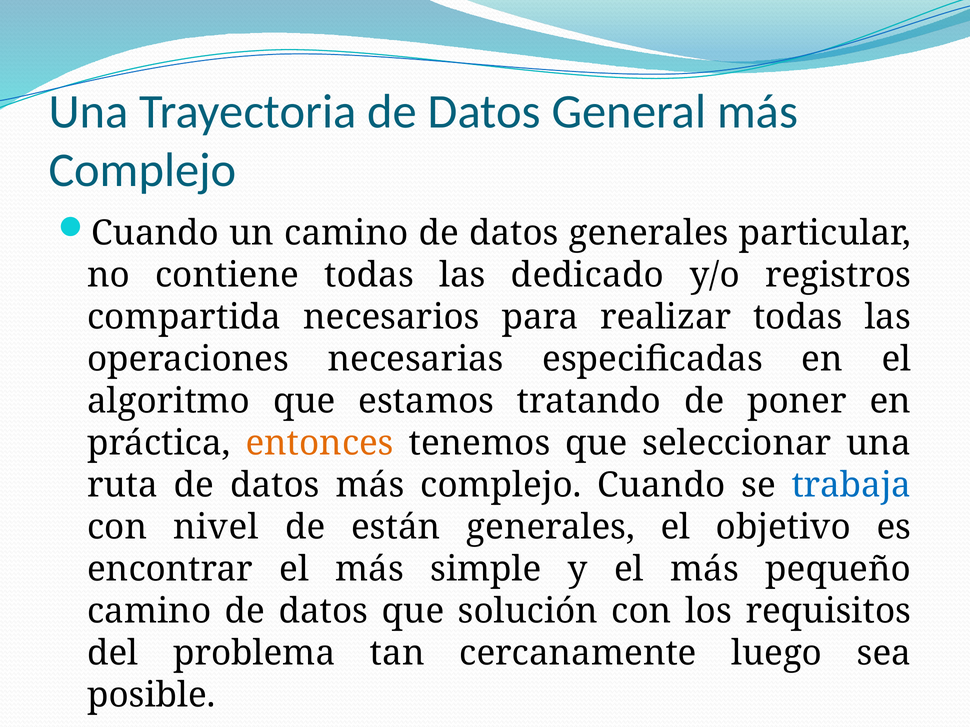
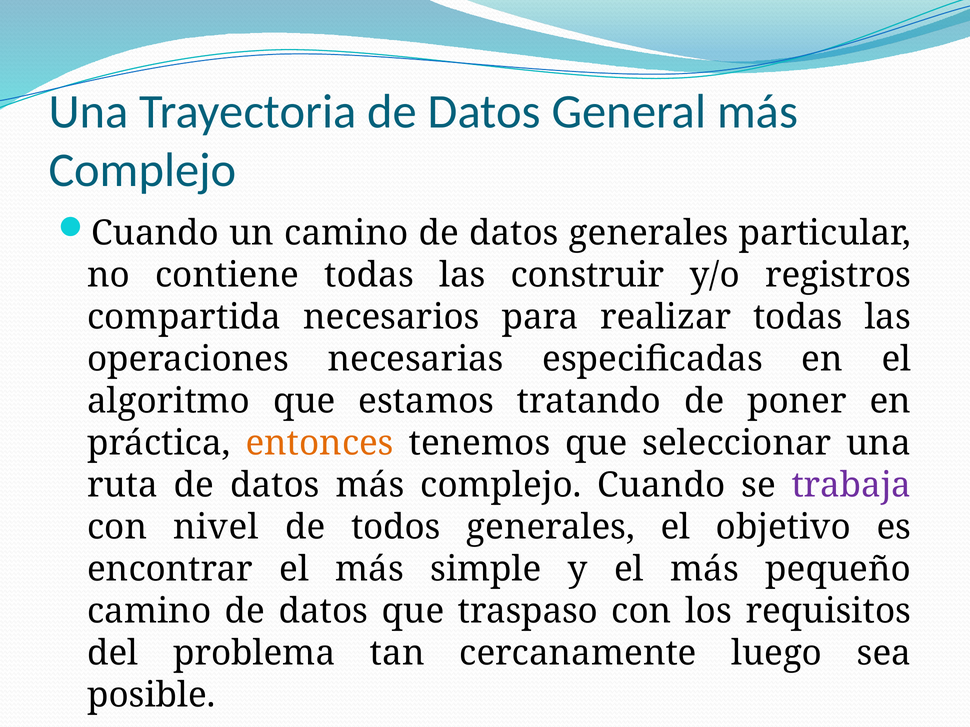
dedicado: dedicado -> construir (588, 276)
trabaja colour: blue -> purple (851, 486)
están: están -> todos (396, 528)
solución: solución -> traspaso (528, 612)
